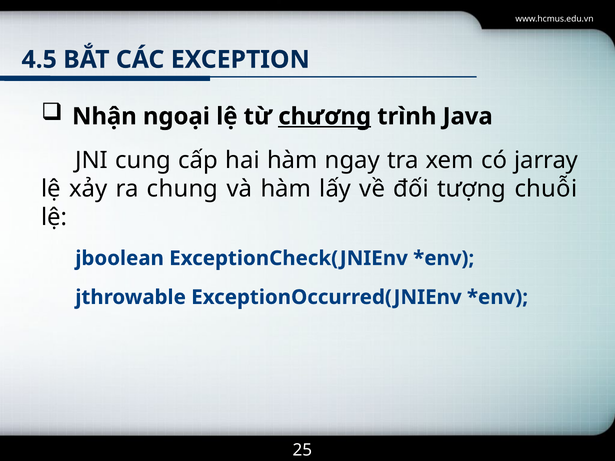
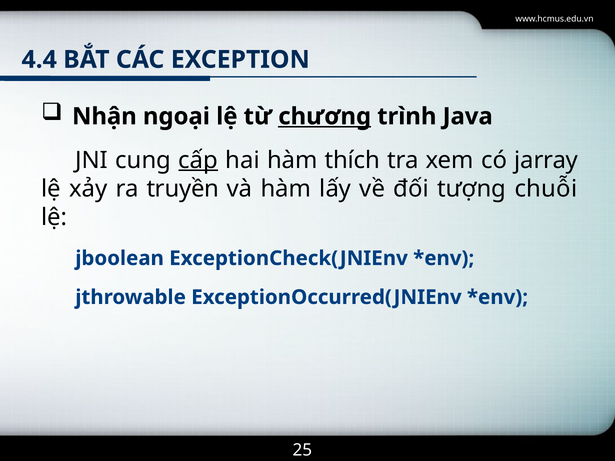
4.5: 4.5 -> 4.4 (39, 60)
cấp underline: none -> present (198, 160)
ngay: ngay -> thích (352, 160)
chung: chung -> truyền (183, 189)
